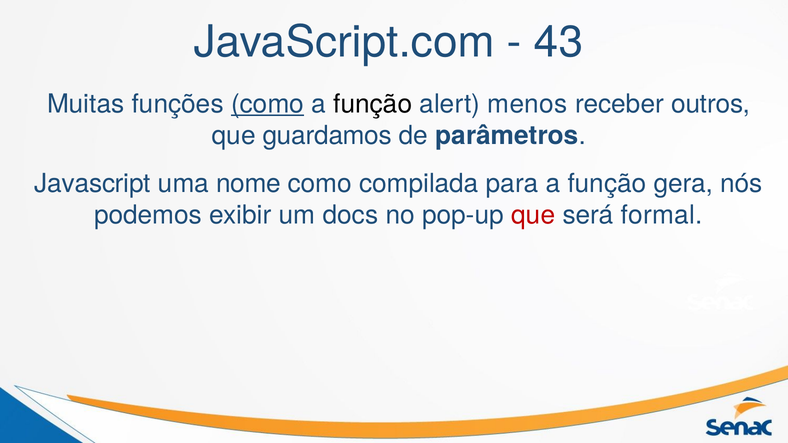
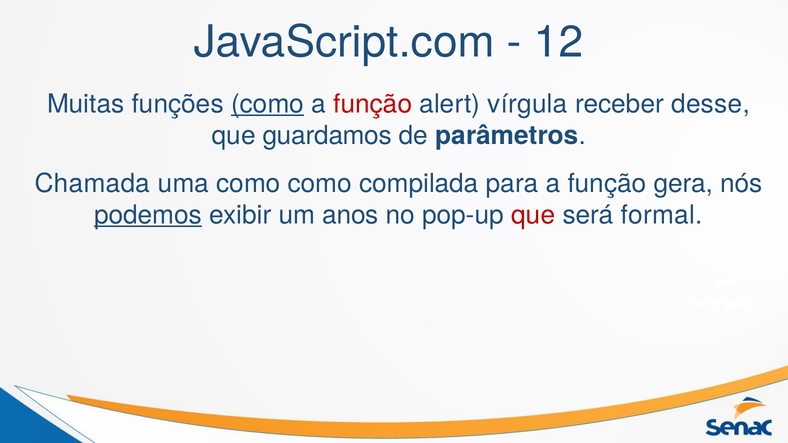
43: 43 -> 12 (559, 42)
função colour: black -> red (373, 104)
menos: menos -> vírgula (527, 104)
outros: outros -> desse (710, 104)
Javascript: Javascript -> Chamada (92, 184)
uma nome: nome -> como (248, 184)
podemos underline: none -> present (148, 215)
docs: docs -> anos (351, 215)
